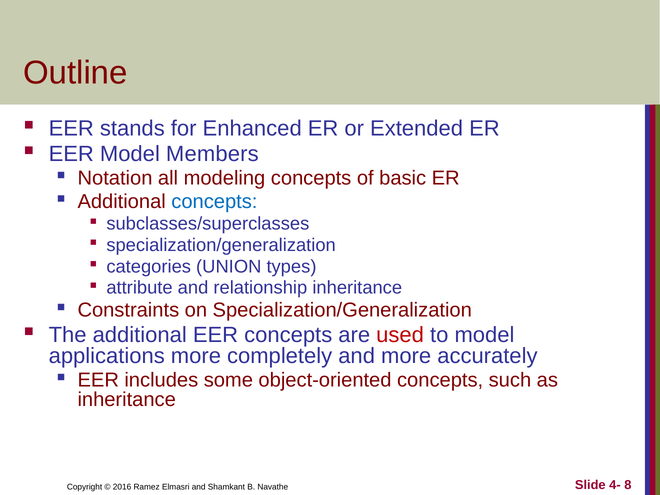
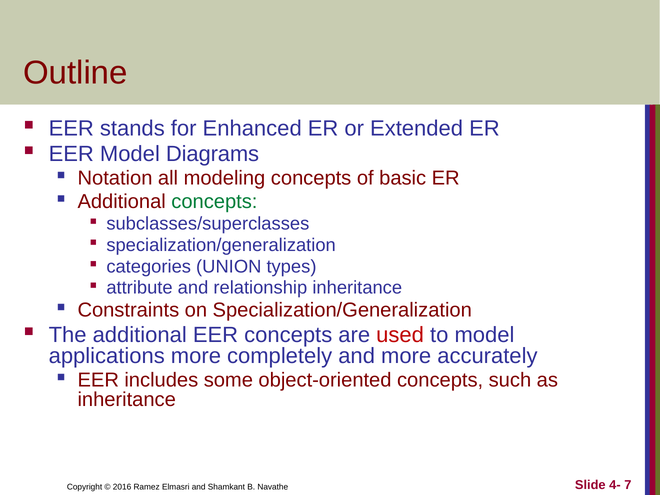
Members: Members -> Diagrams (213, 154)
concepts colour: blue -> green (214, 202)
8: 8 -> 7 (628, 485)
